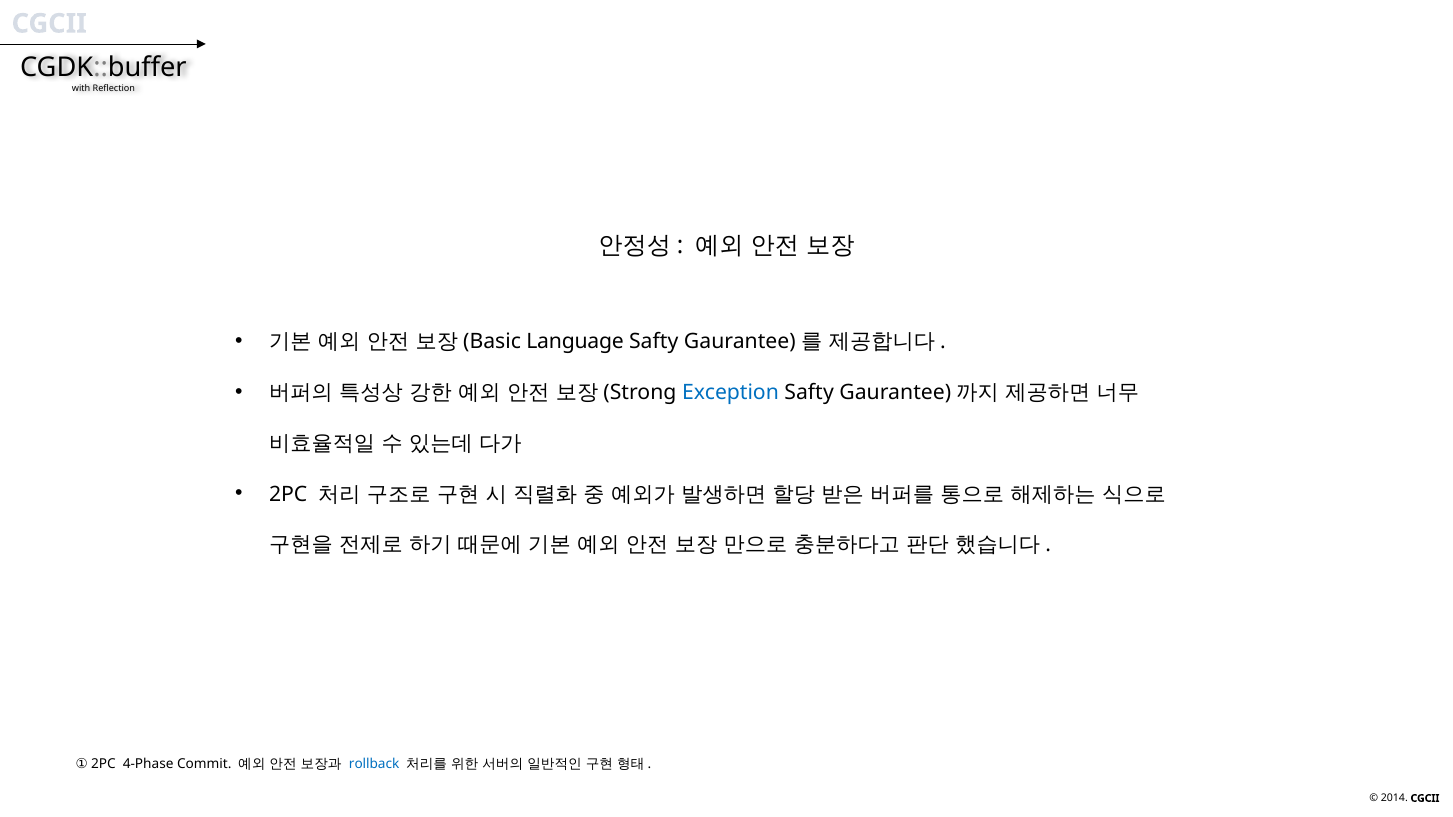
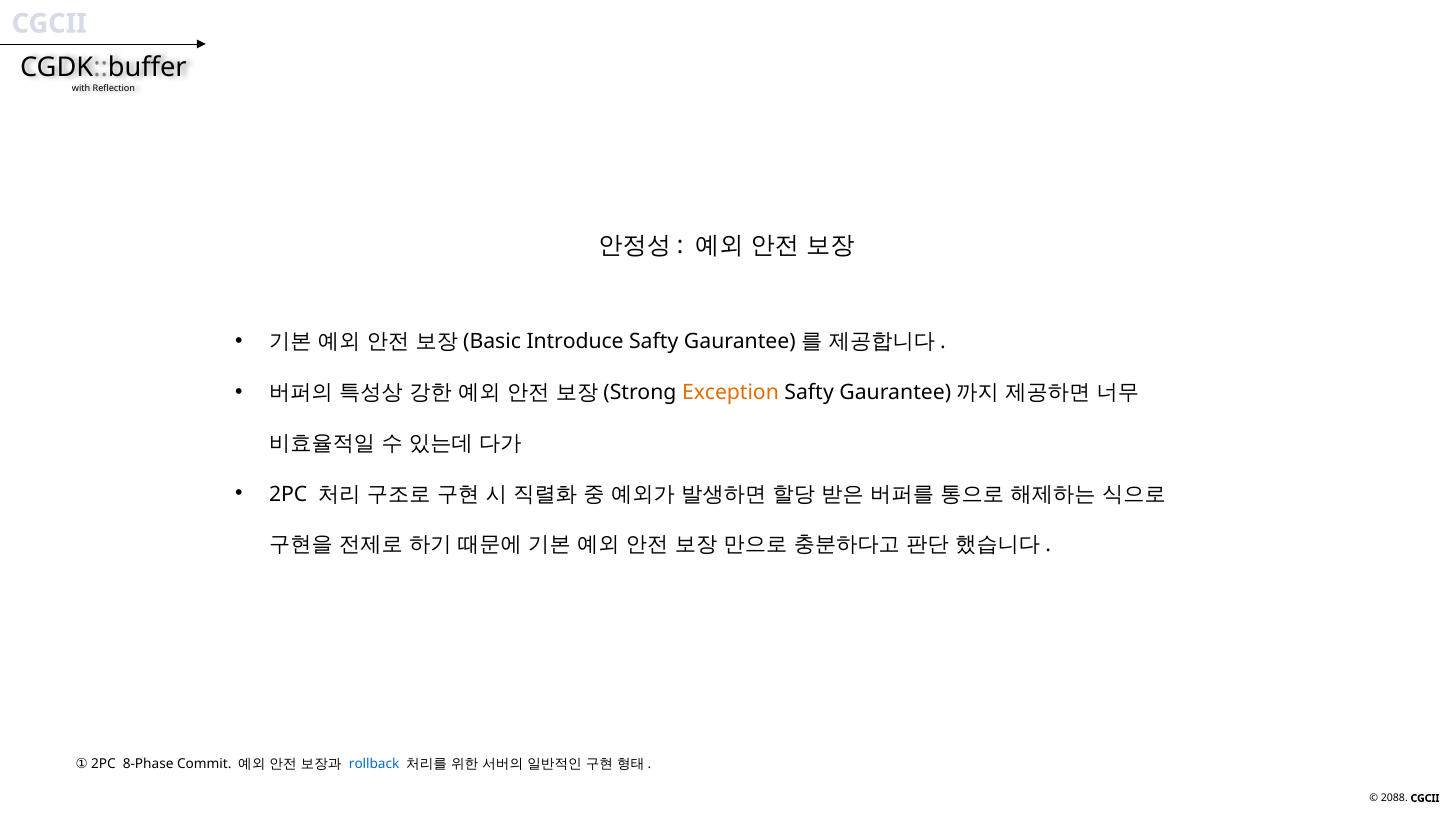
Language: Language -> Introduce (575, 342)
Exception colour: blue -> orange (730, 392)
4-Phase: 4-Phase -> 8-Phase (148, 764)
2014: 2014 -> 2088 (1394, 799)
